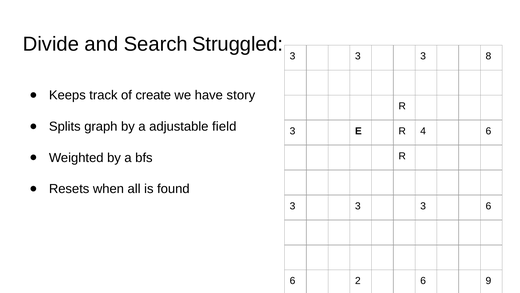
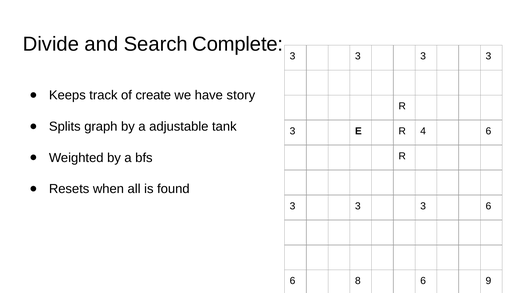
Struggled: Struggled -> Complete (238, 44)
3 3 3 8: 8 -> 3 (488, 56)
field: field -> tank (224, 126)
2: 2 -> 8 (358, 281)
